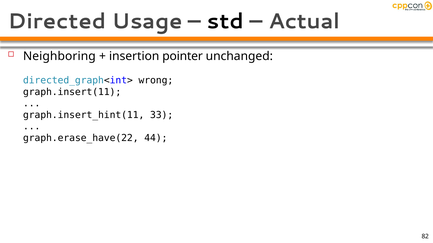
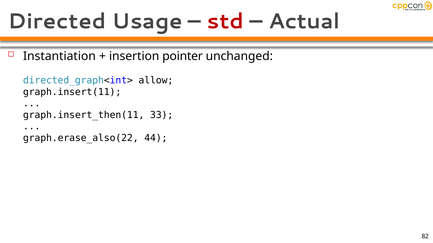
std colour: black -> red (225, 22)
Neighboring: Neighboring -> Instantiation (59, 56)
wrong: wrong -> allow (156, 81)
graph.insert_hint(11: graph.insert_hint(11 -> graph.insert_then(11 (84, 115)
graph.erase_have(22: graph.erase_have(22 -> graph.erase_also(22 (81, 138)
